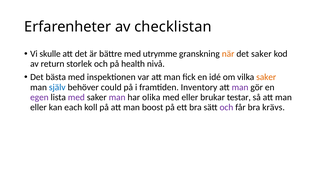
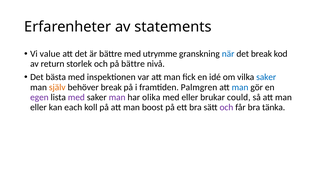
checklistan: checklistan -> statements (173, 27)
skulle: skulle -> value (50, 54)
när colour: orange -> blue (228, 54)
det saker: saker -> break (261, 54)
på health: health -> bättre (133, 64)
saker colour: orange -> blue (266, 77)
själv colour: blue -> orange (57, 87)
behöver could: could -> break (111, 87)
Inventory: Inventory -> Palmgren (199, 87)
man colour: purple -> blue (240, 87)
testar: testar -> could (239, 97)
krävs: krävs -> tänka (274, 107)
